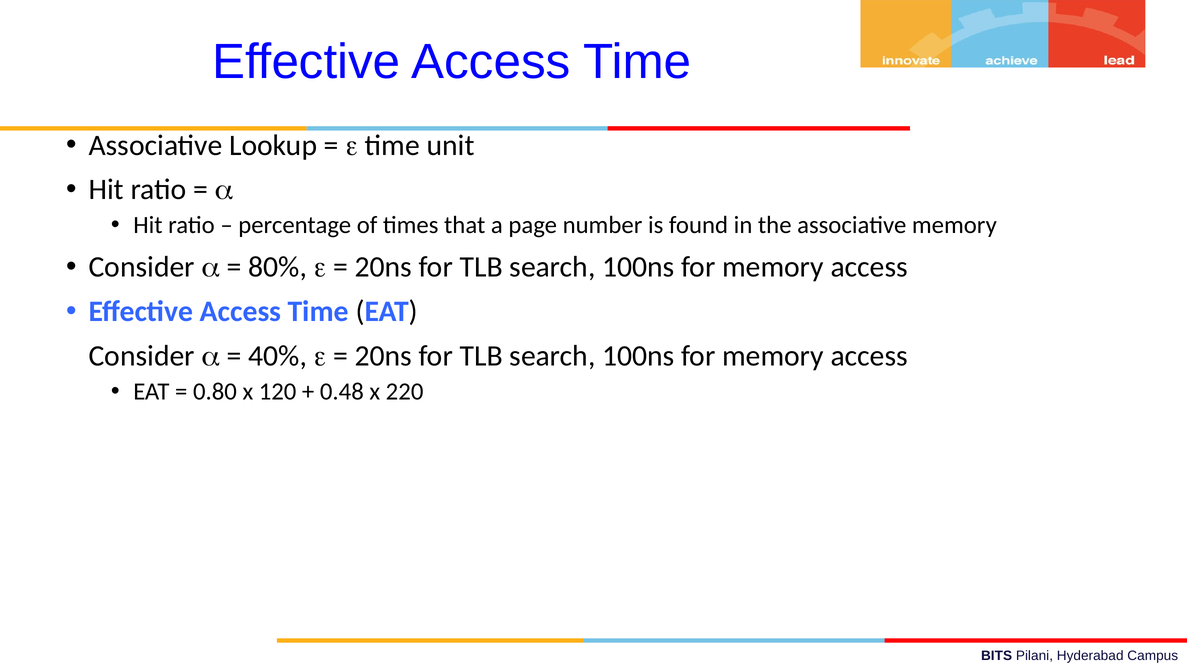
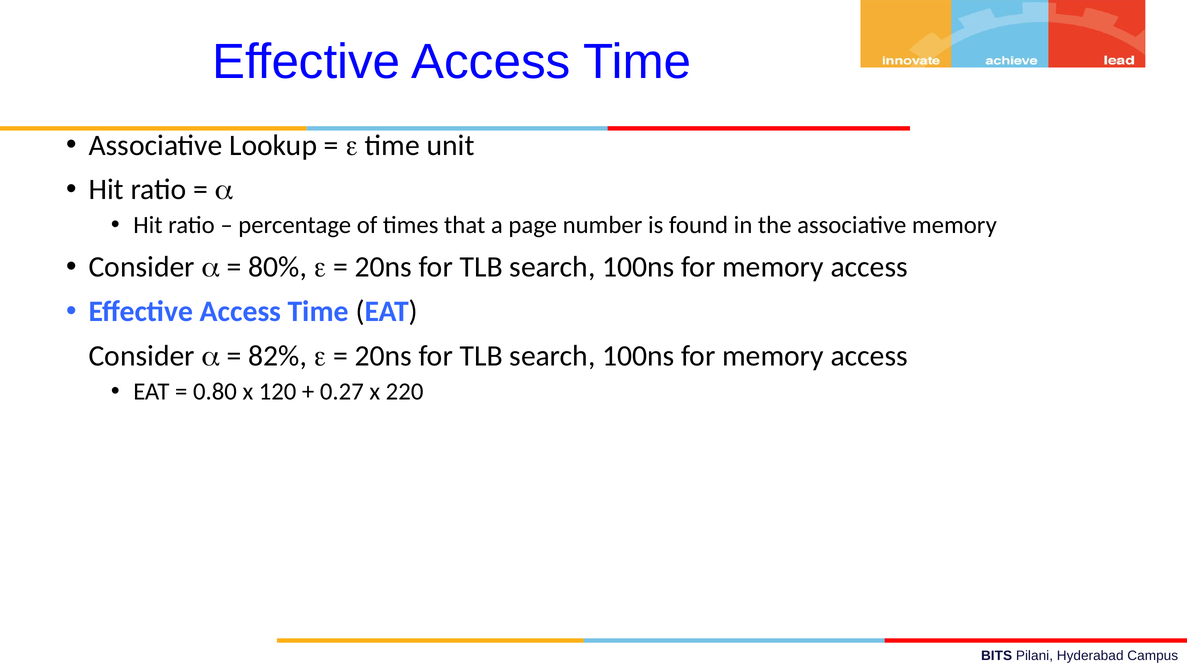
40%: 40% -> 82% (278, 356)
0.48: 0.48 -> 0.27 (342, 391)
